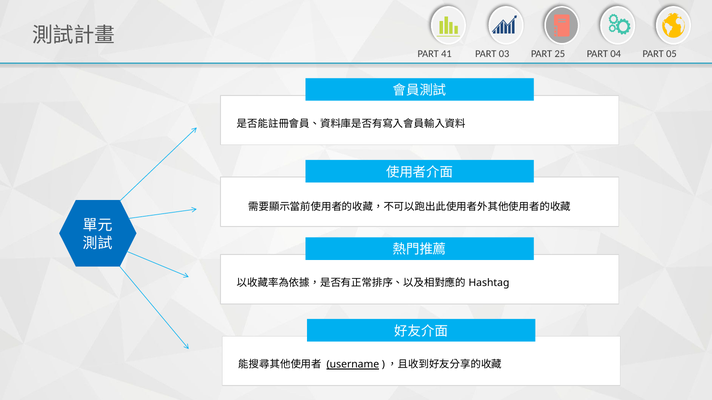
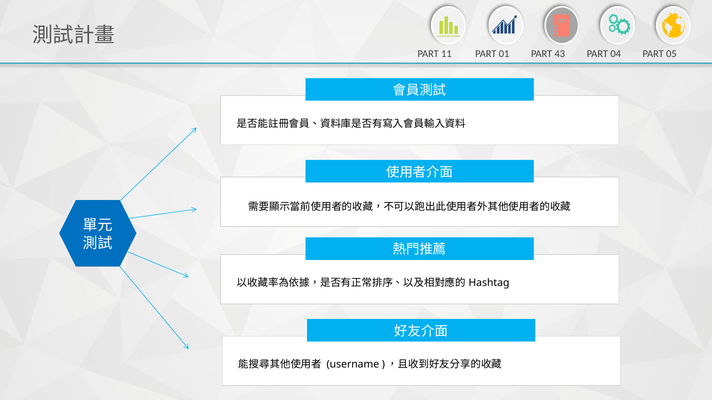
41: 41 -> 11 (446, 54)
03: 03 -> 01 (504, 54)
25: 25 -> 43 (560, 54)
username underline: present -> none (353, 365)
